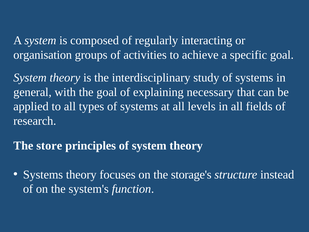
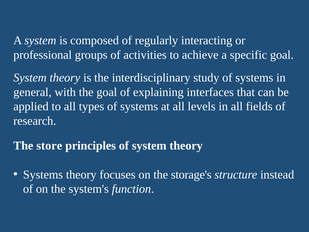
organisation: organisation -> professional (43, 55)
necessary: necessary -> interfaces (210, 92)
